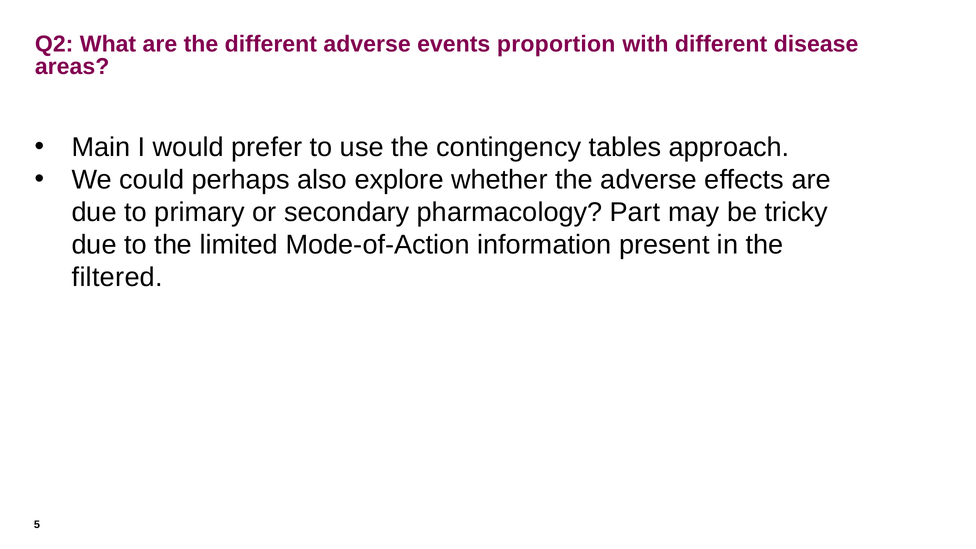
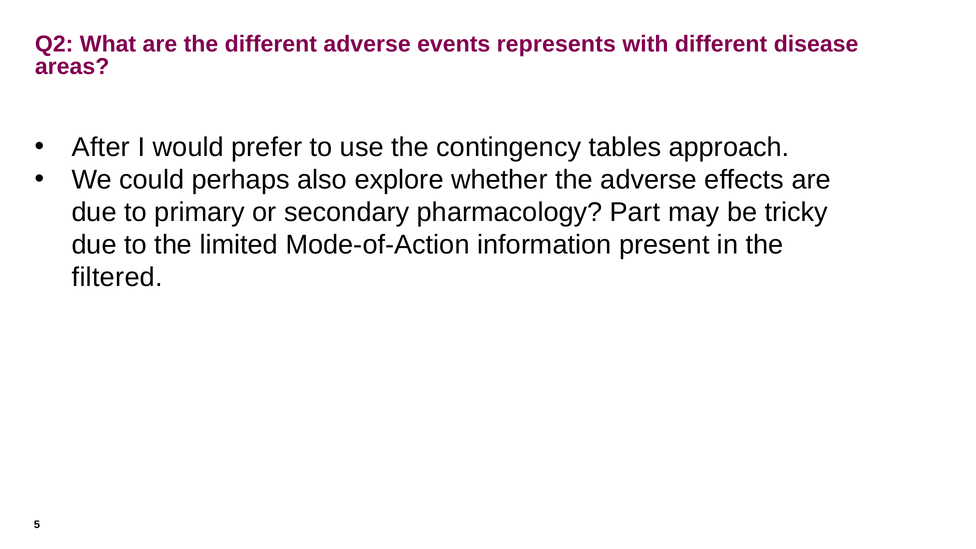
proportion: proportion -> represents (556, 44)
Main: Main -> After (101, 147)
